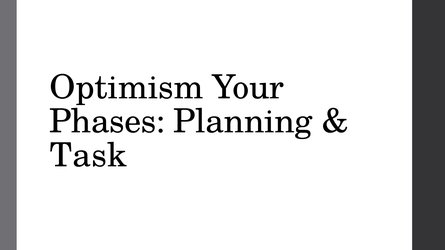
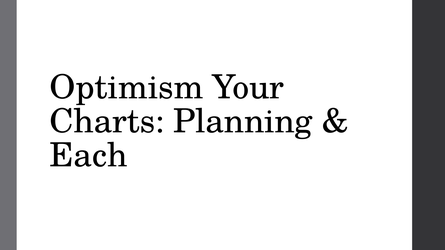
Phases: Phases -> Charts (107, 122)
Task: Task -> Each (89, 156)
